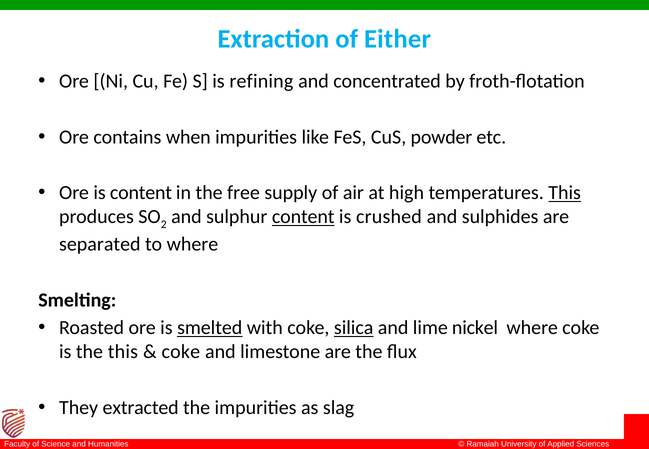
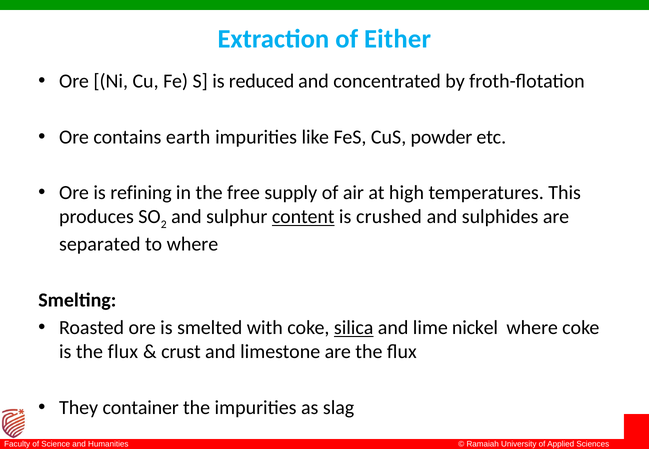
refining: refining -> reduced (262, 81)
when: when -> earth (188, 137)
is content: content -> refining (141, 193)
This underline: present -> none (565, 193)
smelted underline: present -> none (210, 328)
is the this: this -> flux (123, 352)
coke: coke -> crust (181, 352)
extracted: extracted -> container (141, 408)
